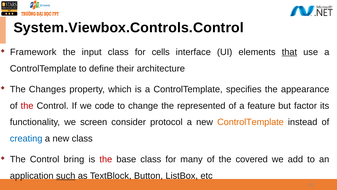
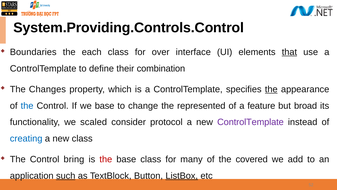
System.Viewbox.Controls.Control: System.Viewbox.Controls.Control -> System.Providing.Controls.Control (129, 28)
Framework: Framework -> Boundaries (33, 52)
input: input -> each (92, 52)
cells: cells -> over (161, 52)
architecture: architecture -> combination (161, 68)
the underline: none -> present (271, 89)
the colour: red -> blue (27, 105)
we code: code -> base (105, 105)
factor: factor -> broad (306, 105)
screen: screen -> scaled (94, 122)
ControlTemplate colour: orange -> purple (250, 122)
ListBox underline: none -> present (182, 175)
